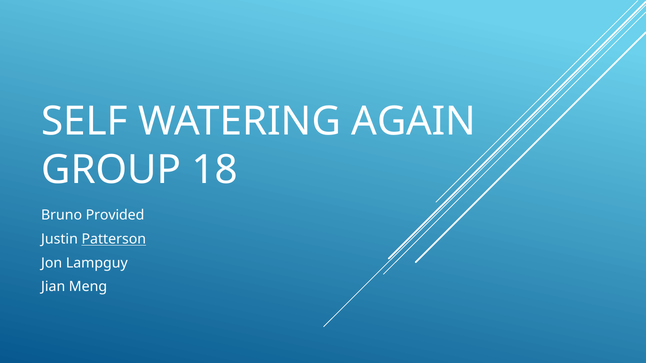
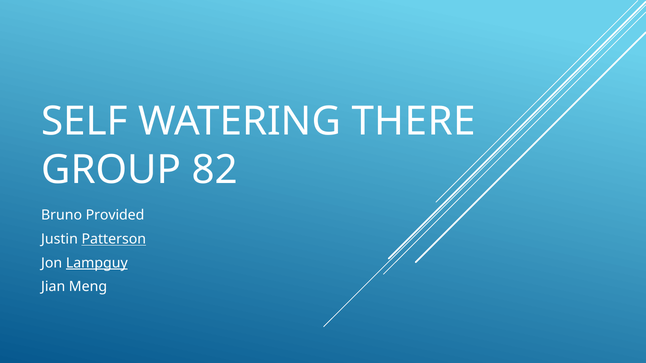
AGAIN: AGAIN -> THERE (414, 122)
18: 18 -> 82 (215, 170)
Lampguy underline: none -> present (97, 263)
